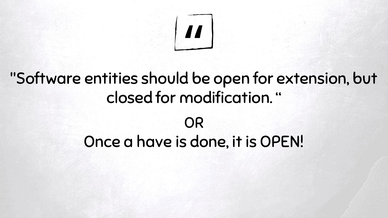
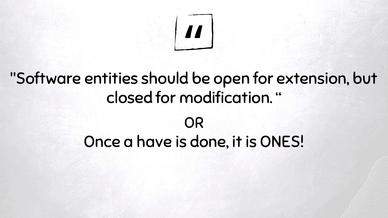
is OPEN: OPEN -> ONES (282, 142)
